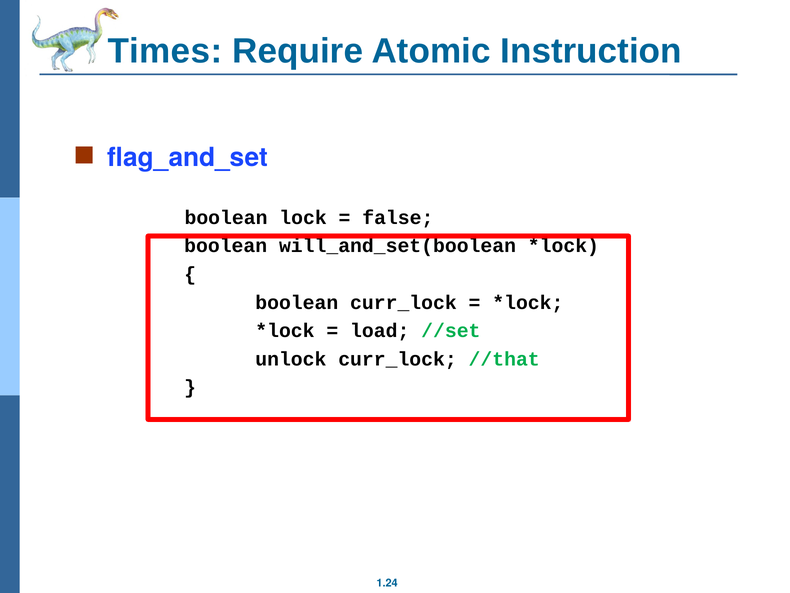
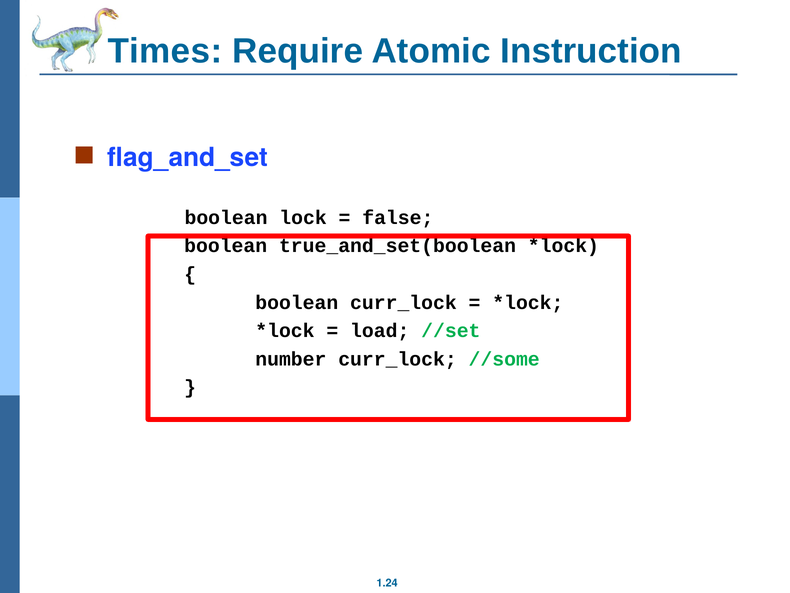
will_and_set(boolean: will_and_set(boolean -> true_and_set(boolean (398, 246)
unlock: unlock -> number (291, 359)
//that: //that -> //some (504, 359)
